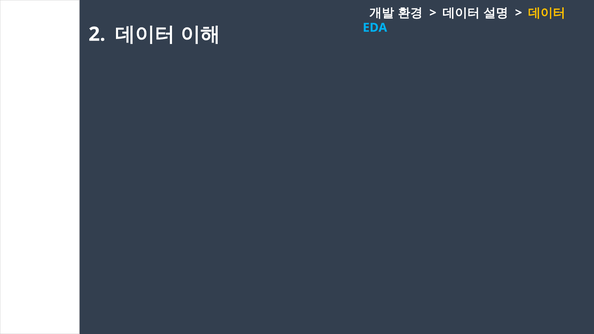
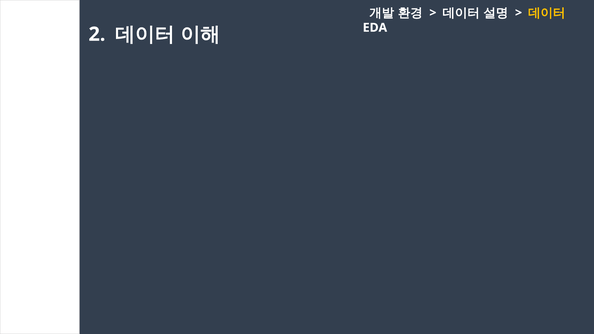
EDA colour: light blue -> white (375, 28)
